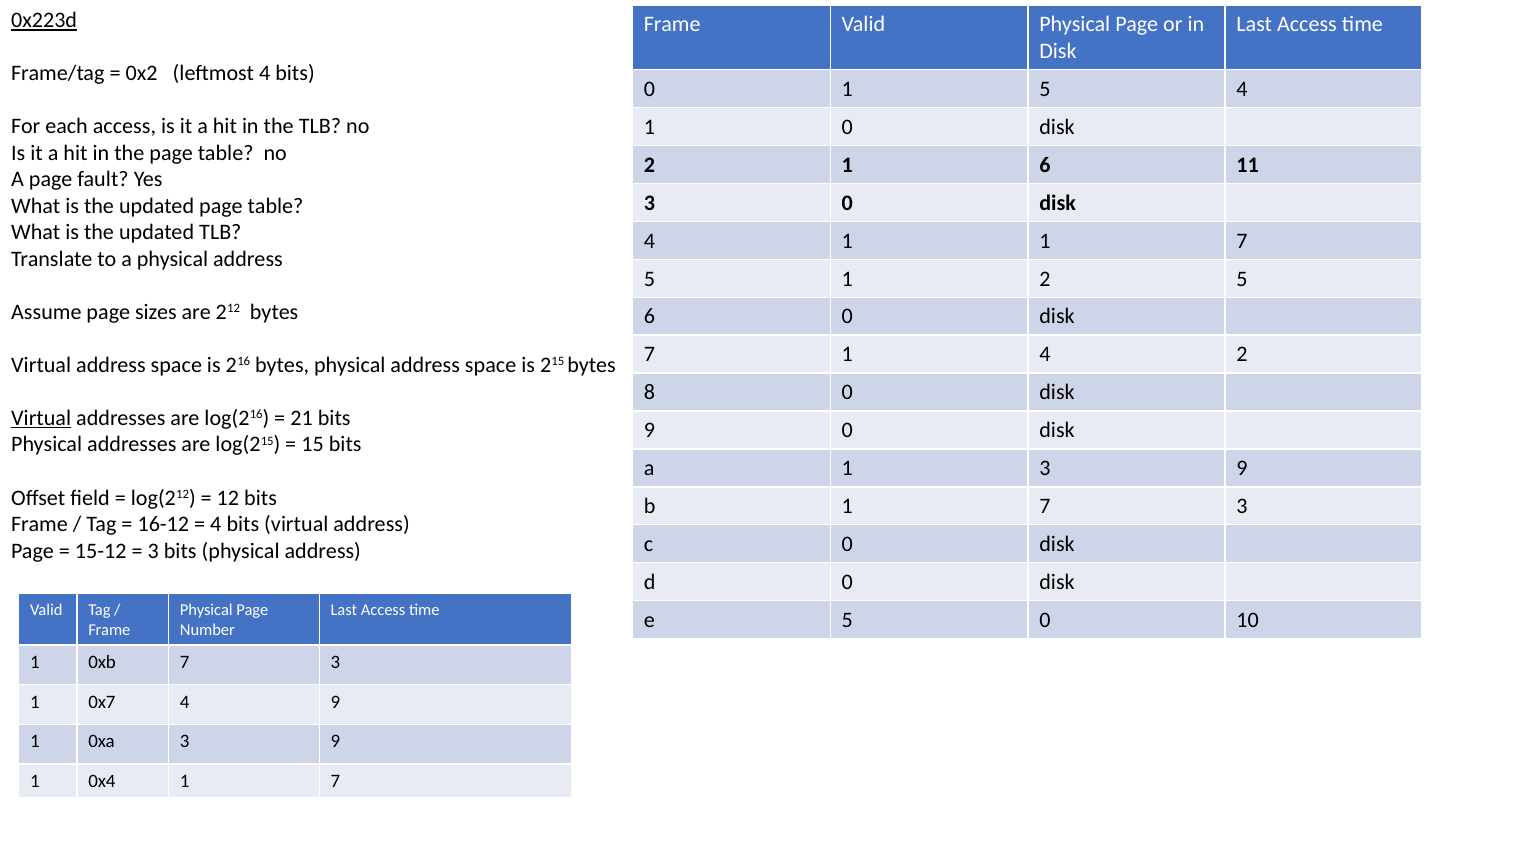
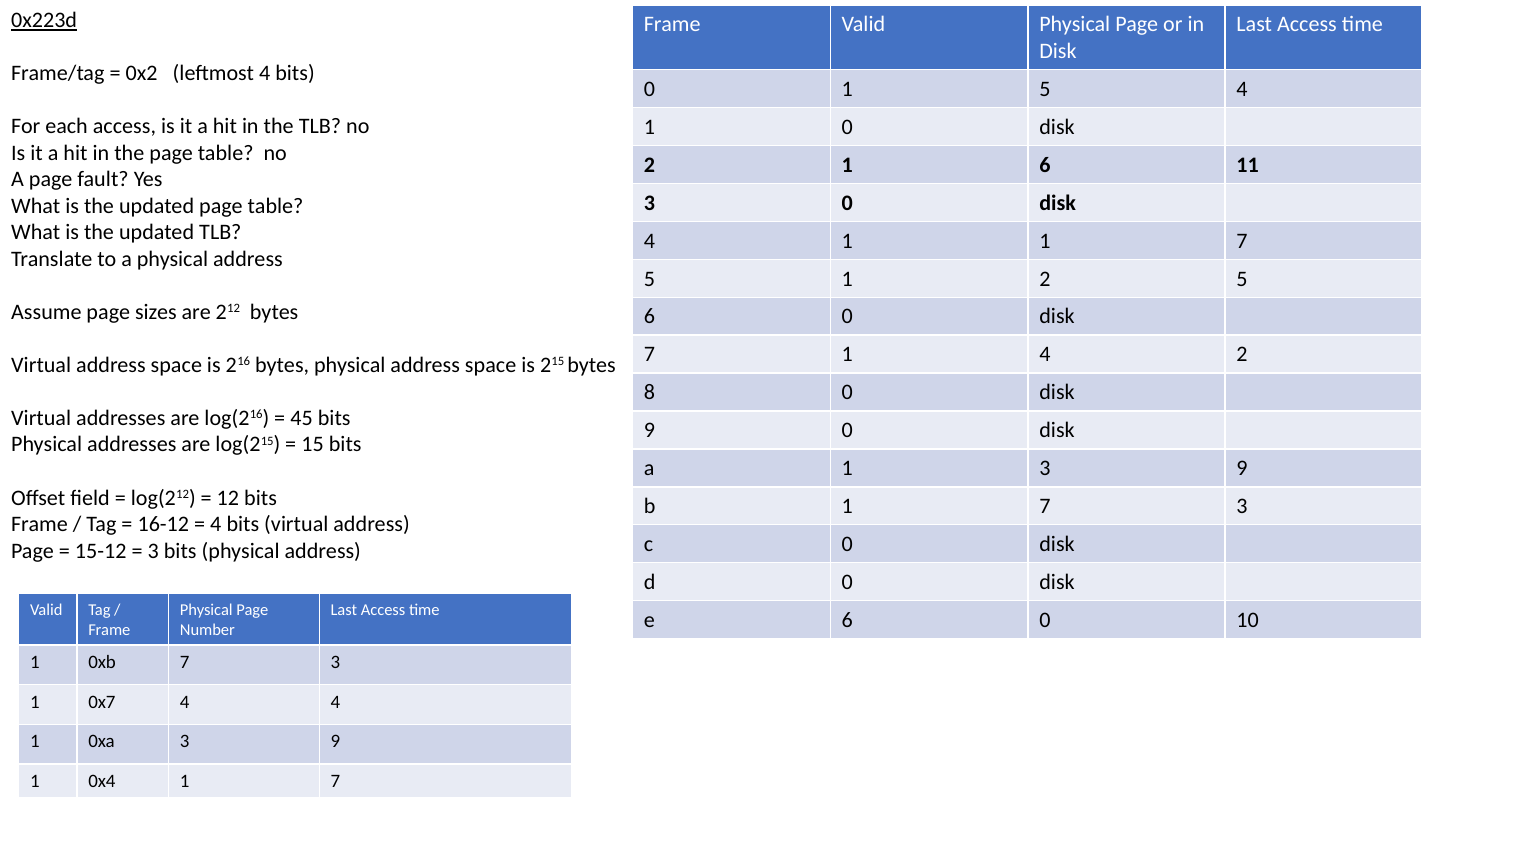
Virtual underline: present -> none (41, 418)
21: 21 -> 45 (302, 418)
e 5: 5 -> 6 (847, 620)
4 9: 9 -> 4 (335, 702)
